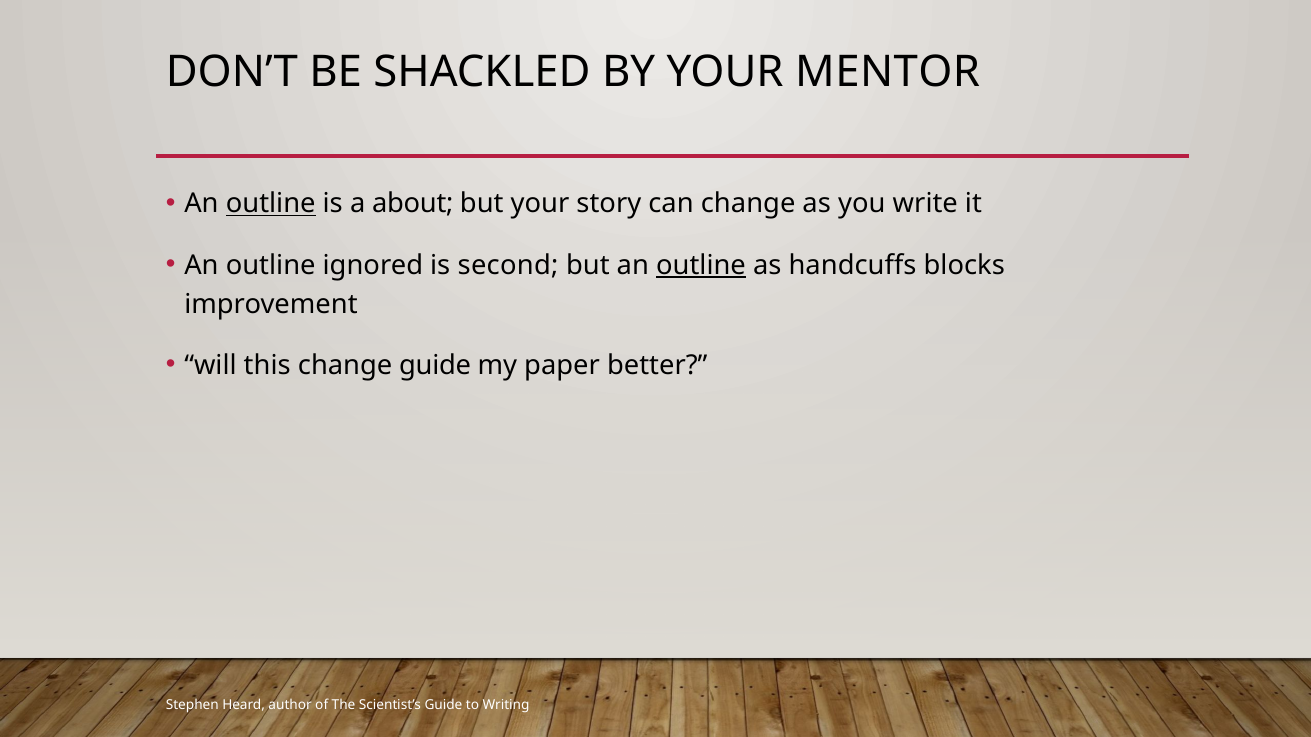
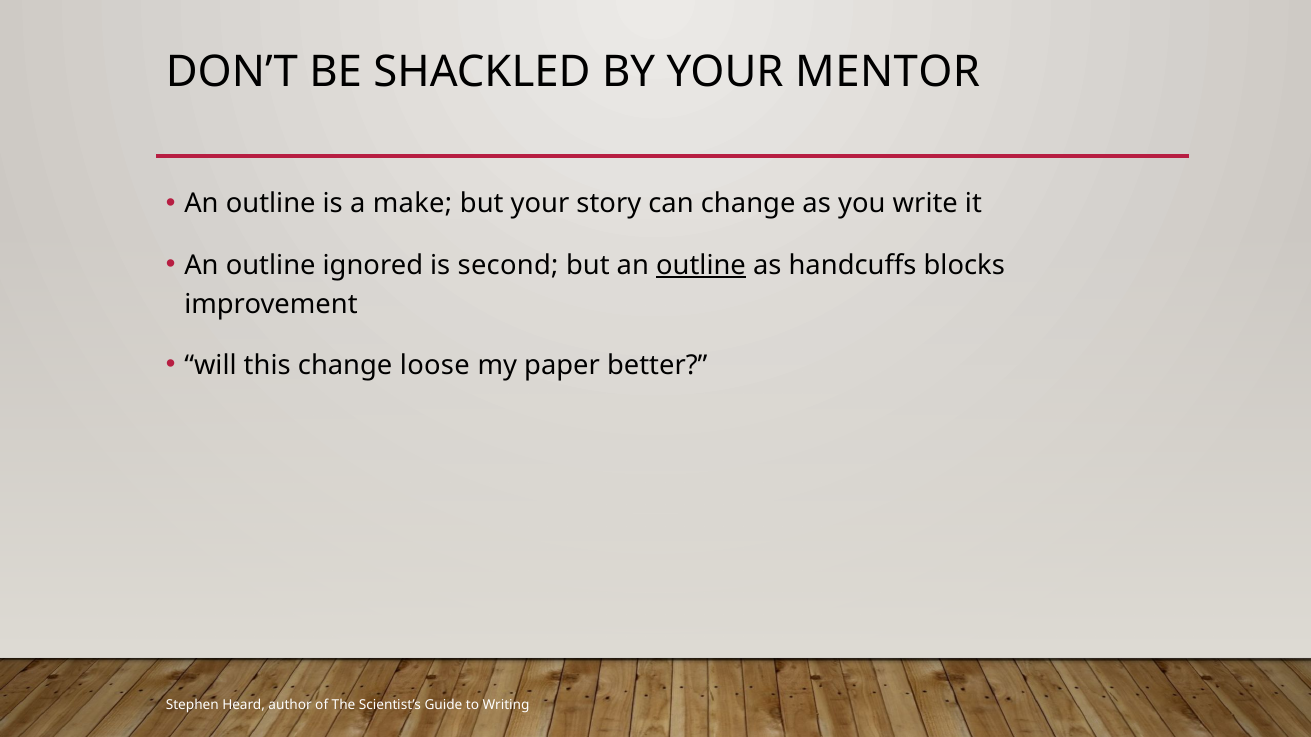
outline underline: present -> none (271, 204)
about: about -> make (413, 204)
change guide: guide -> loose (435, 366)
